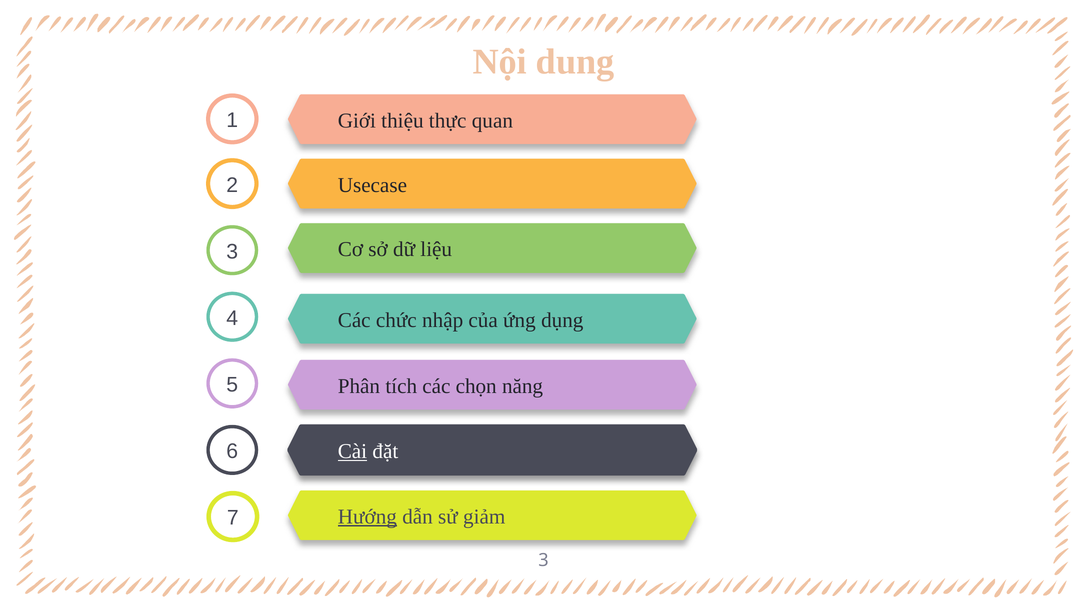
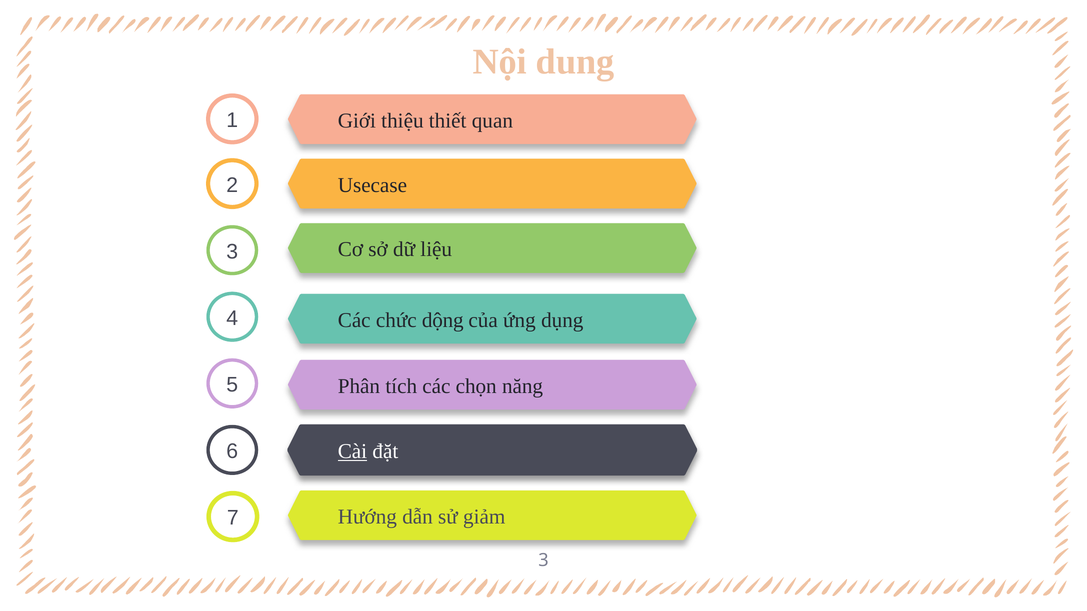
thực: thực -> thiết (448, 121)
nhập: nhập -> dộng (443, 320)
Hướng underline: present -> none (367, 517)
